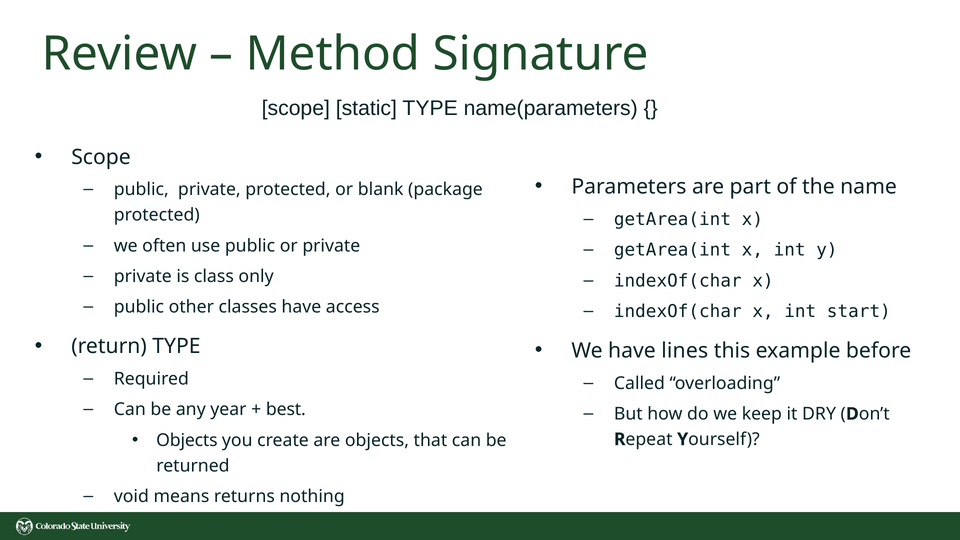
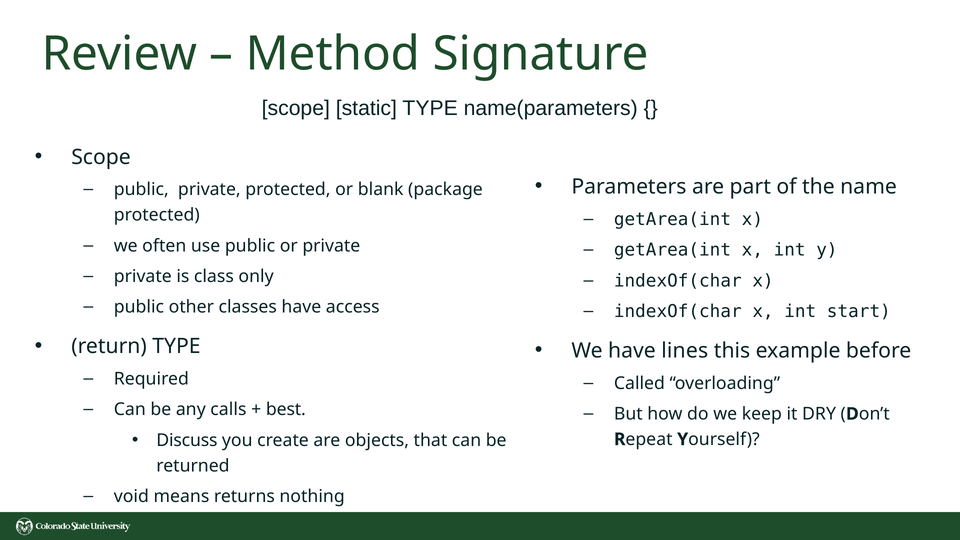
year: year -> calls (228, 410)
Objects: Objects -> Discuss (187, 440)
